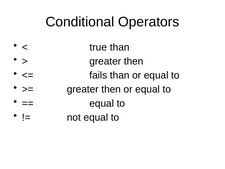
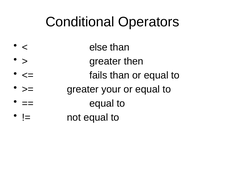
true: true -> else (98, 47)
then: then -> your (111, 89)
